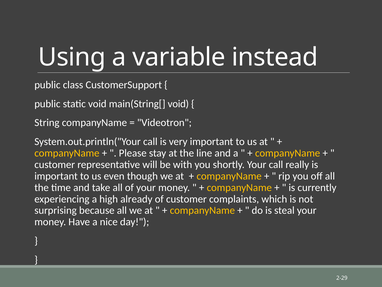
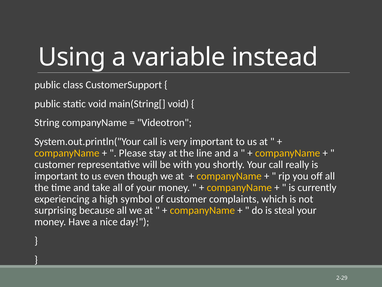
already: already -> symbol (136, 199)
